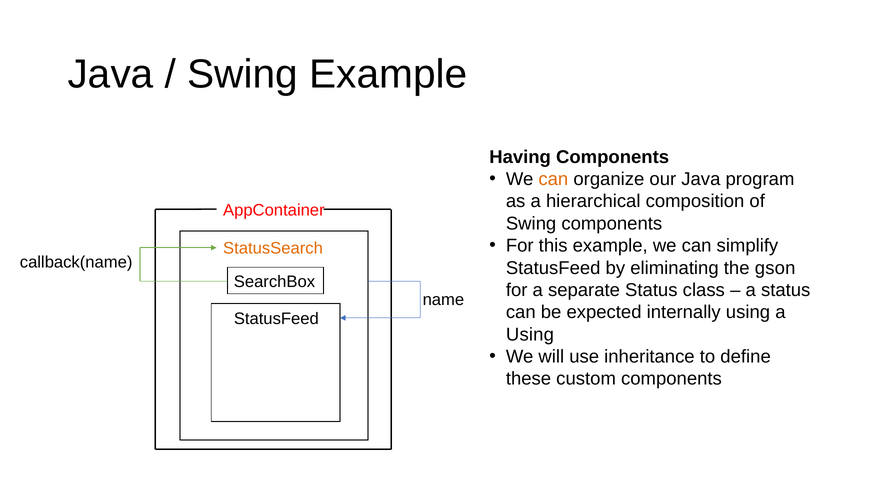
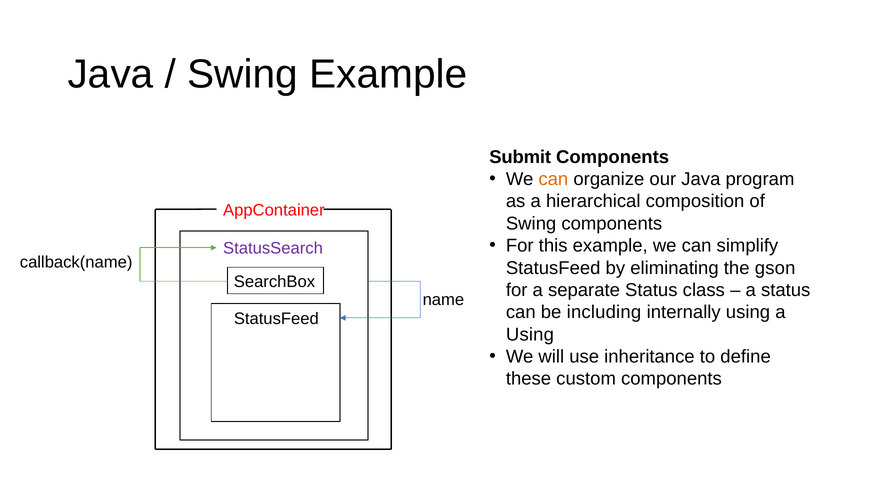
Having: Having -> Submit (520, 157)
StatusSearch colour: orange -> purple (273, 248)
expected: expected -> including (604, 312)
